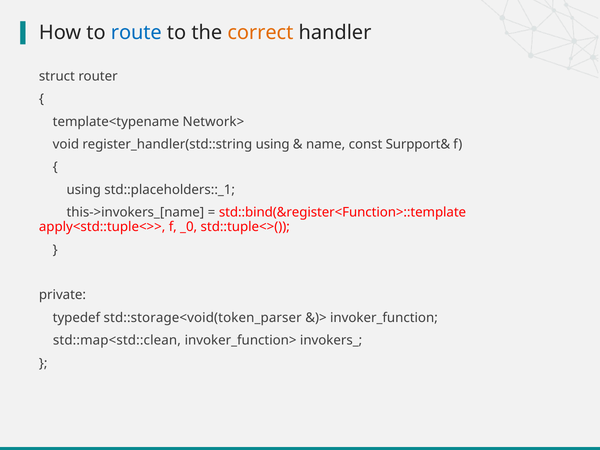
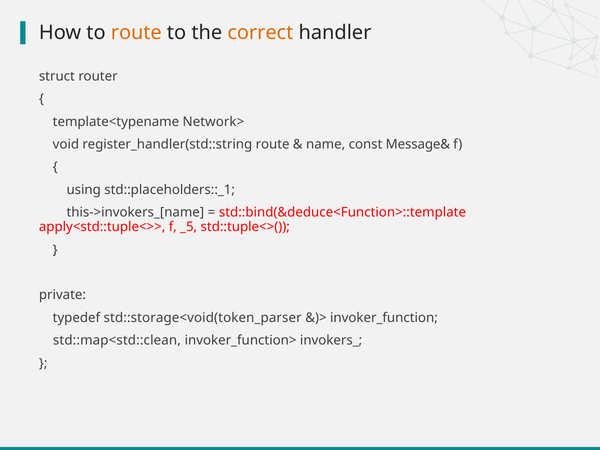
route colour: blue -> orange (136, 33)
register_handler(std::string using: using -> route (273, 144)
Surpport&: Surpport& -> Message& (418, 144)
std::bind(&register<Function>::template: std::bind(&register<Function>::template -> std::bind(&deduce<Function>::template (342, 213)
_0: _0 -> _5 (189, 227)
